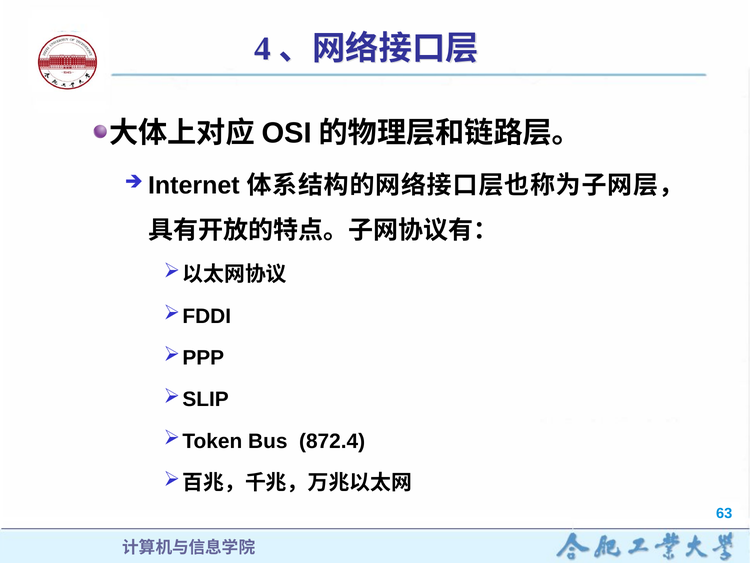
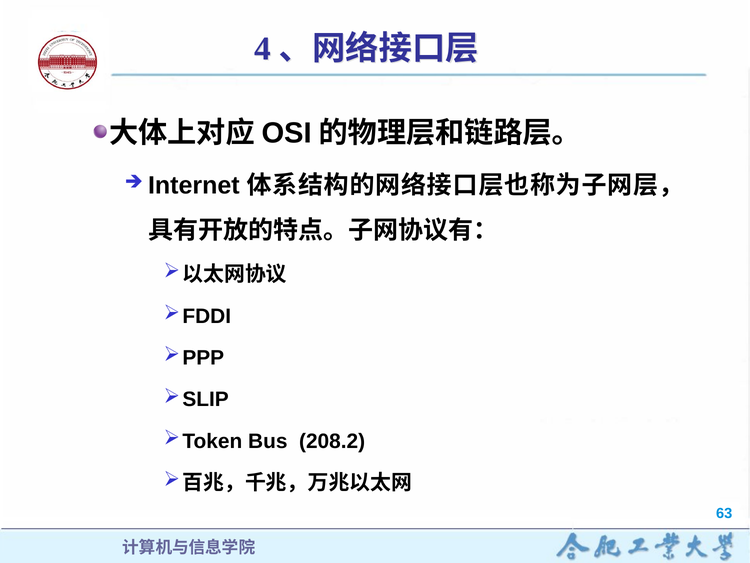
872.4: 872.4 -> 208.2 (332, 441)
